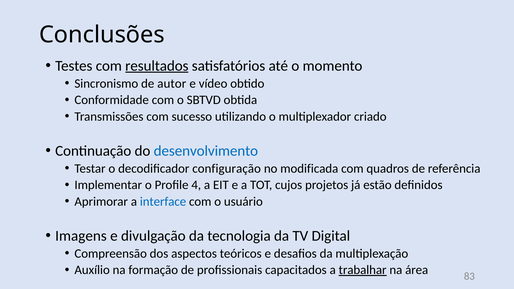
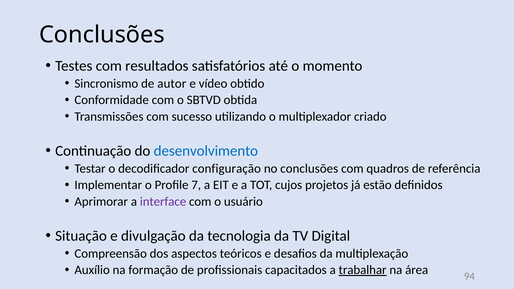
resultados underline: present -> none (157, 66)
no modificada: modificada -> conclusões (309, 169)
4: 4 -> 7 (196, 185)
interface colour: blue -> purple (163, 202)
Imagens: Imagens -> Situação (81, 236)
83: 83 -> 94 (469, 276)
